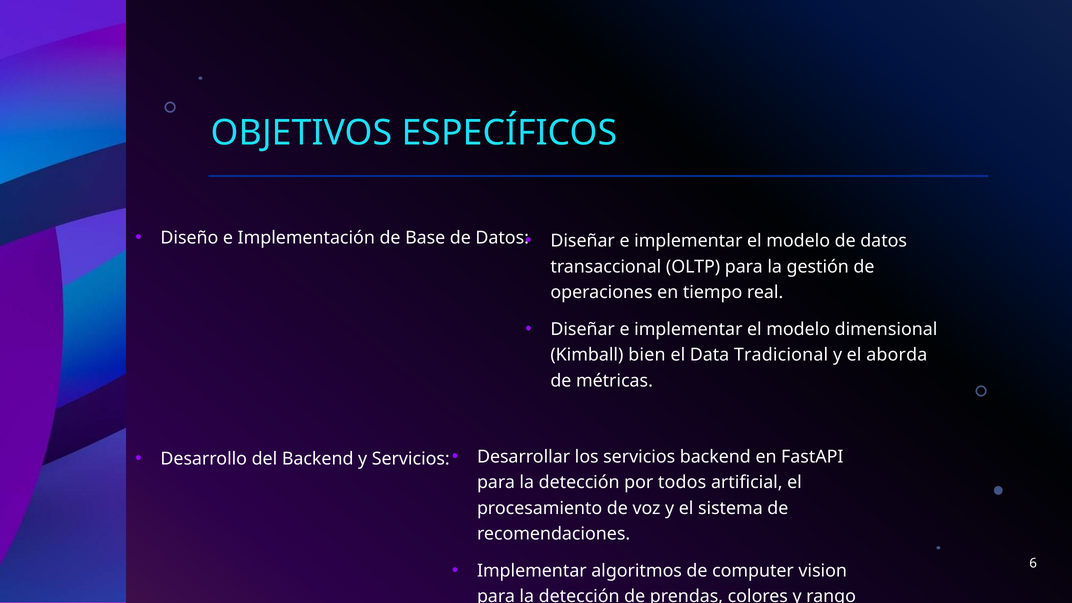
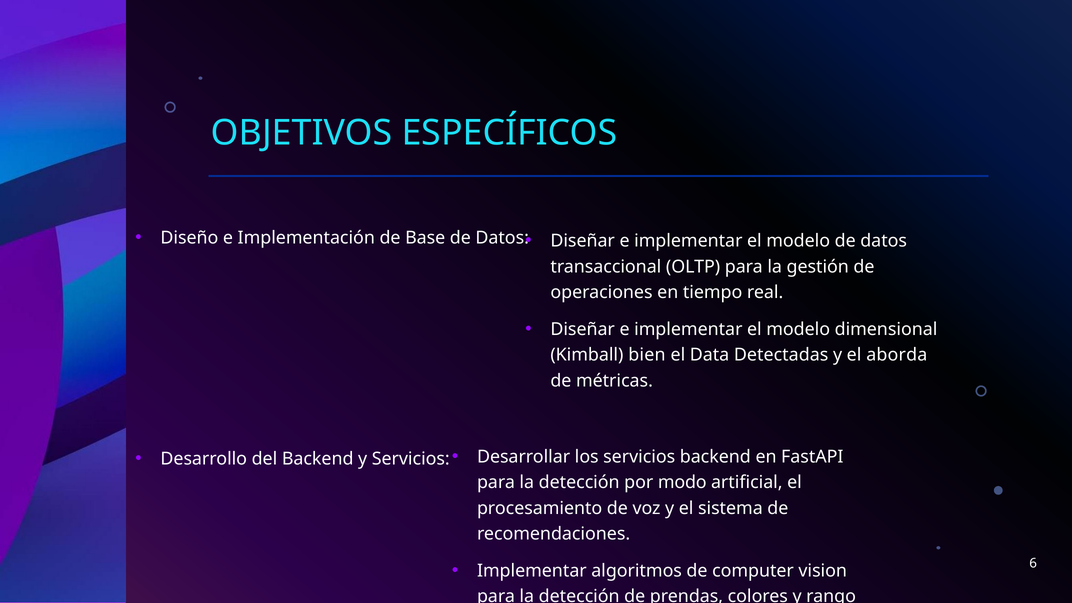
Tradicional: Tradicional -> Detectadas (781, 355)
todos: todos -> modo (682, 482)
